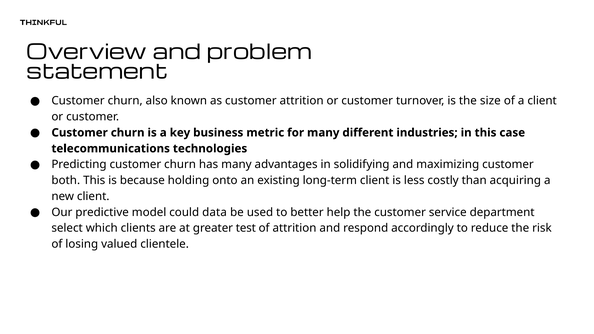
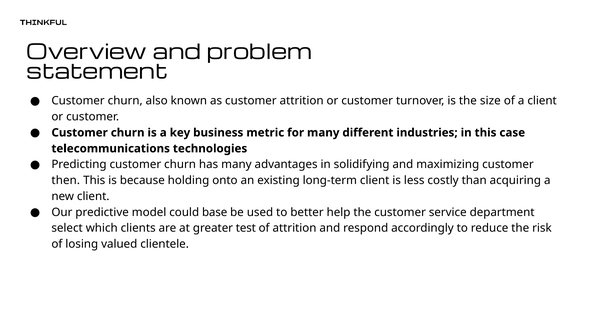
both: both -> then (66, 180)
data: data -> base (215, 212)
